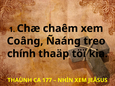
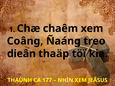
chính: chính -> dieân (21, 54)
